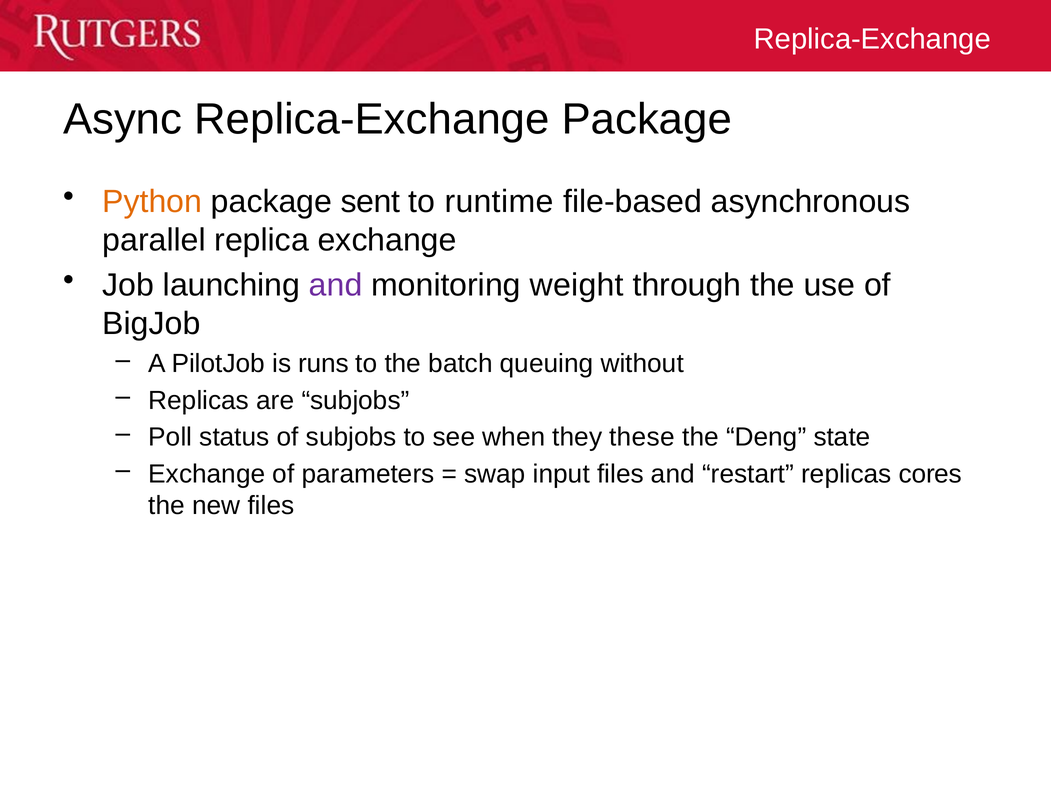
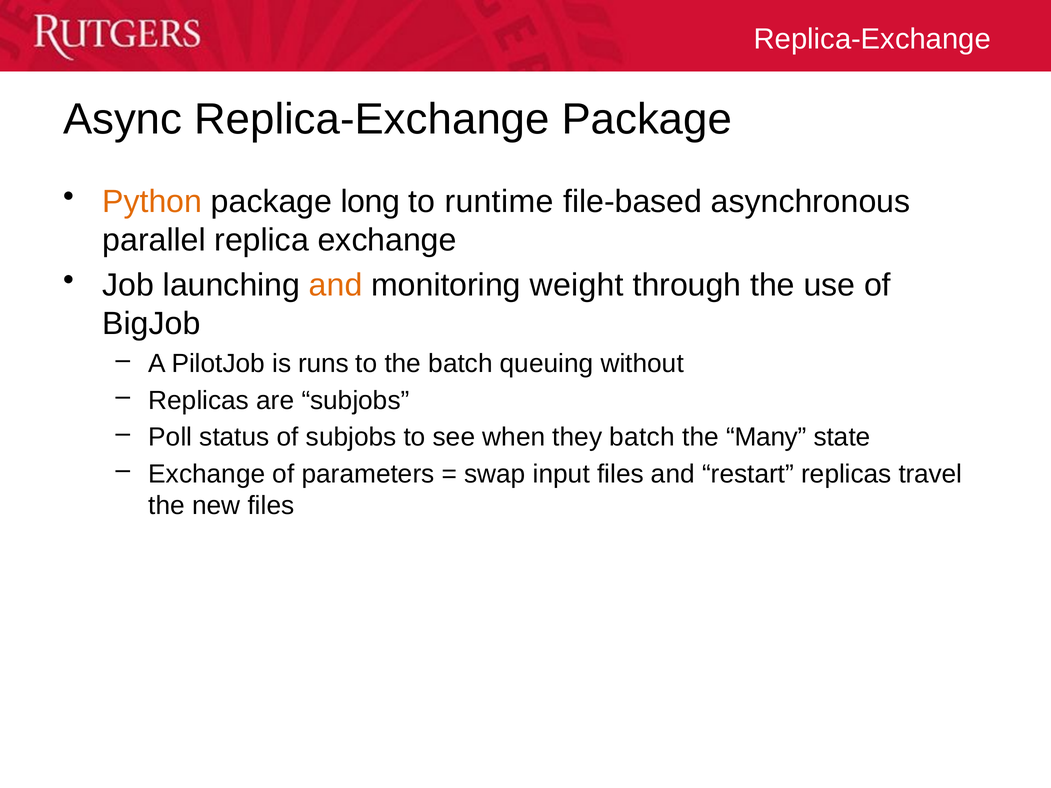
sent: sent -> long (370, 202)
and colour: purple -> orange (336, 285)
they these: these -> batch (642, 437)
Deng: Deng -> Many (766, 437)
cores: cores -> travel (930, 474)
